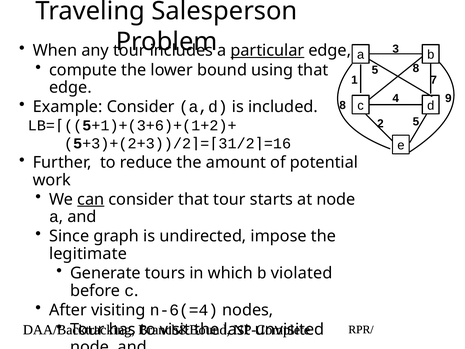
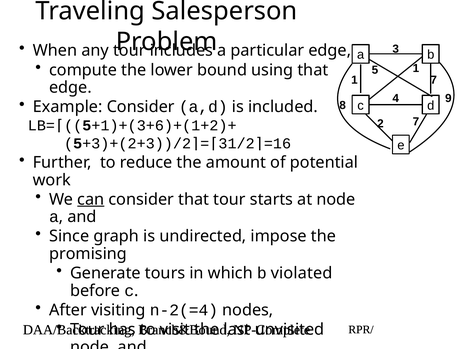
particular underline: present -> none (267, 51)
5 8: 8 -> 1 (416, 68)
2 5: 5 -> 7 (416, 122)
legitimate: legitimate -> promising (88, 254)
n-6(=4: n-6(=4 -> n-2(=4 (184, 310)
